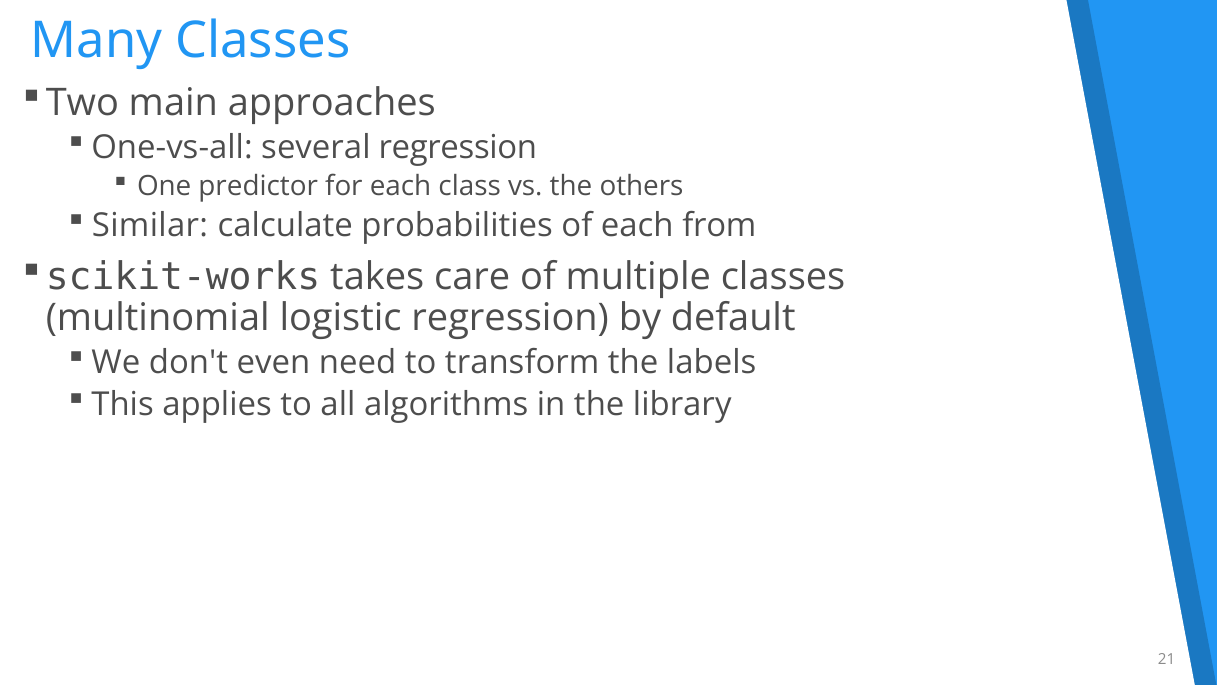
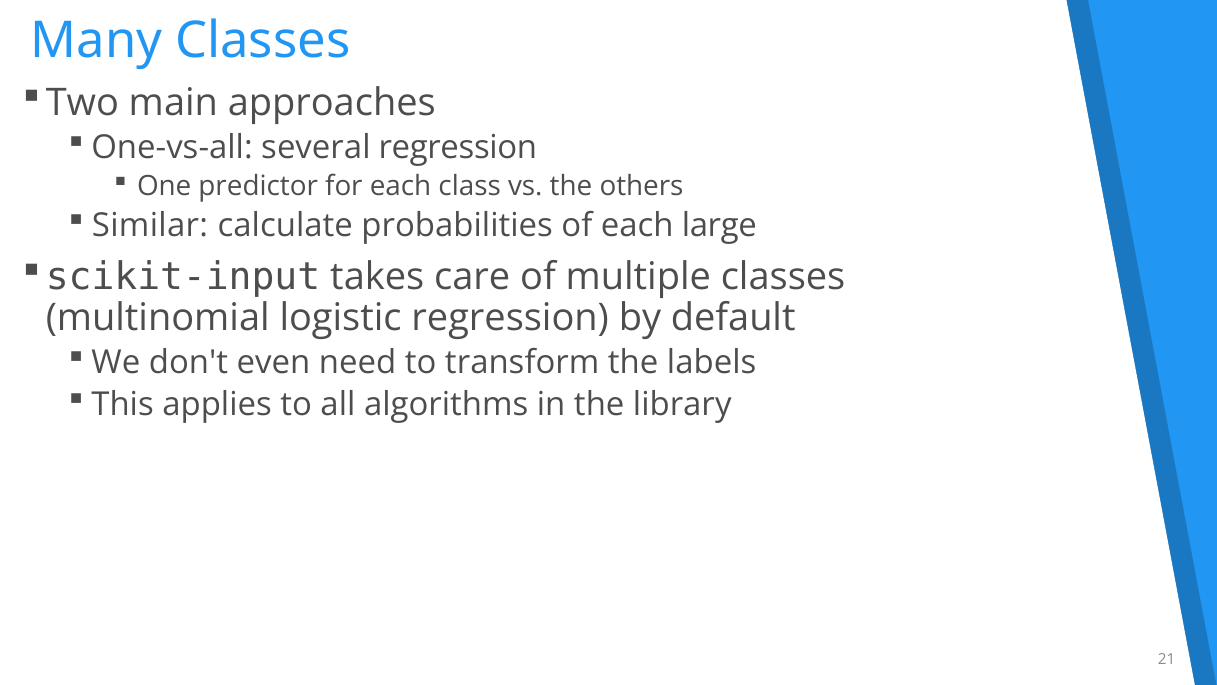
from: from -> large (719, 226)
scikit-works: scikit-works -> scikit-input (183, 277)
